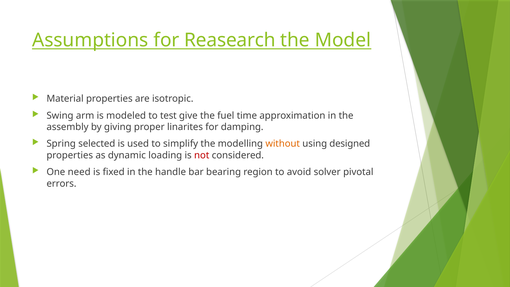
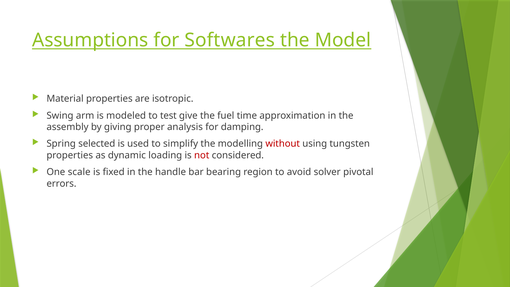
Reasearch: Reasearch -> Softwares (230, 40)
linarites: linarites -> analysis (185, 127)
without colour: orange -> red (283, 144)
designed: designed -> tungsten (350, 144)
need: need -> scale (79, 172)
